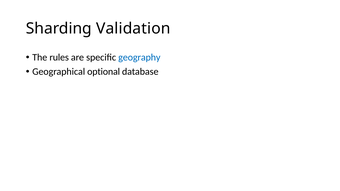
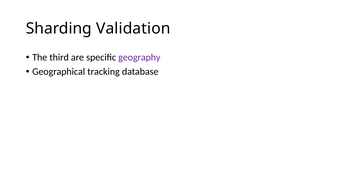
rules: rules -> third (59, 57)
geography colour: blue -> purple (139, 57)
optional: optional -> tracking (104, 72)
